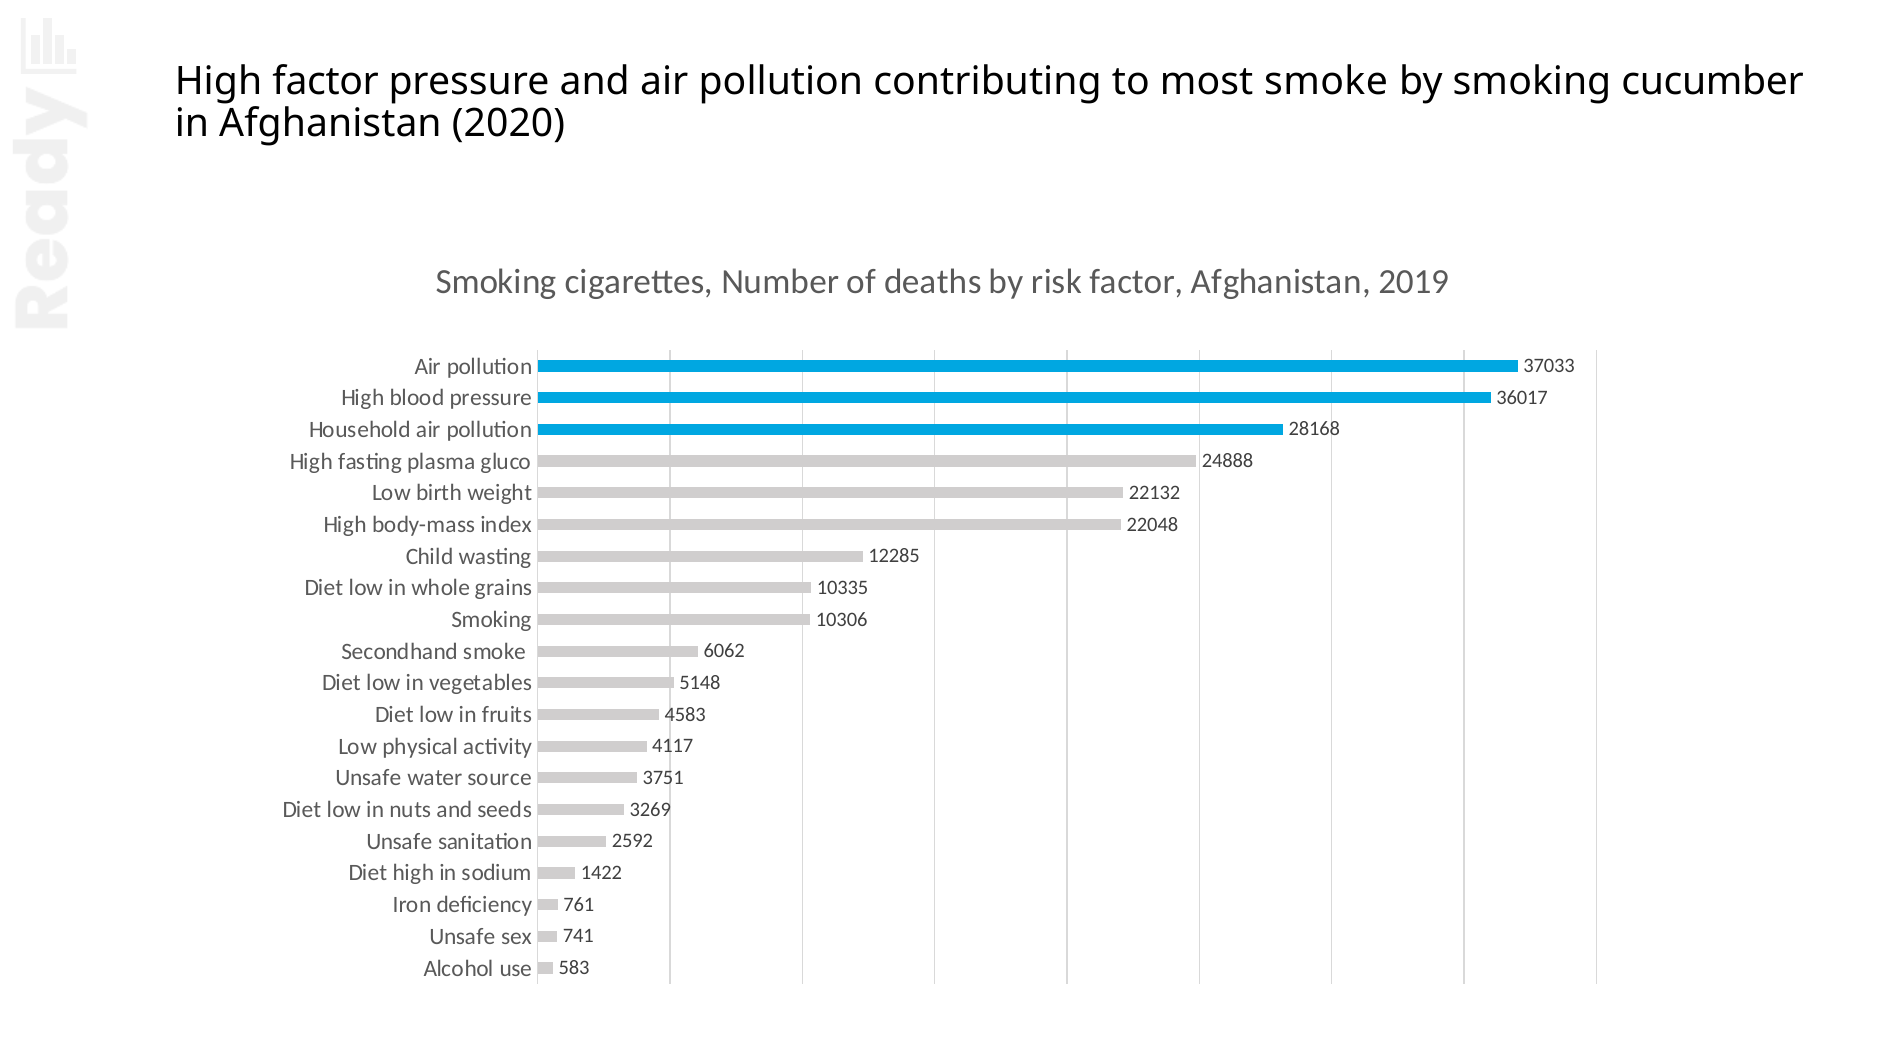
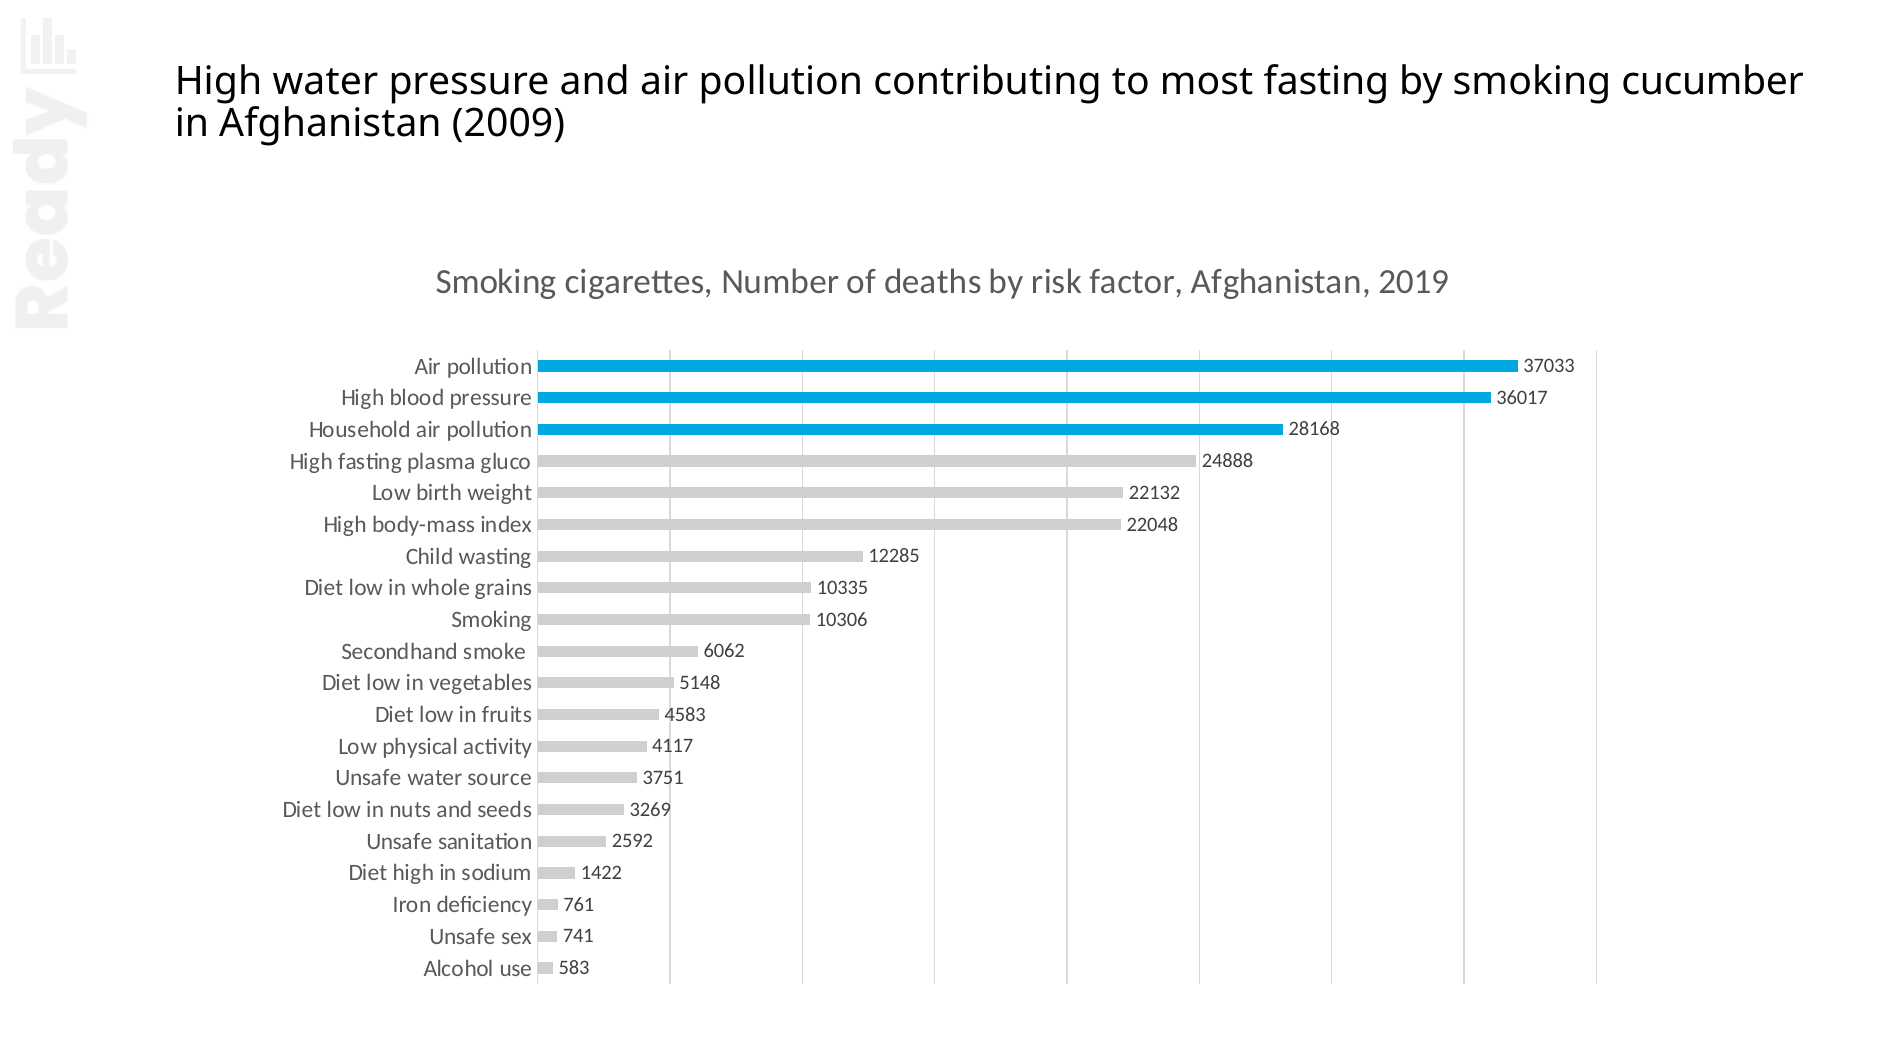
High factor: factor -> water (325, 81)
most smoke: smoke -> fasting (1326, 81)
2020: 2020 -> 2009 (509, 124)
